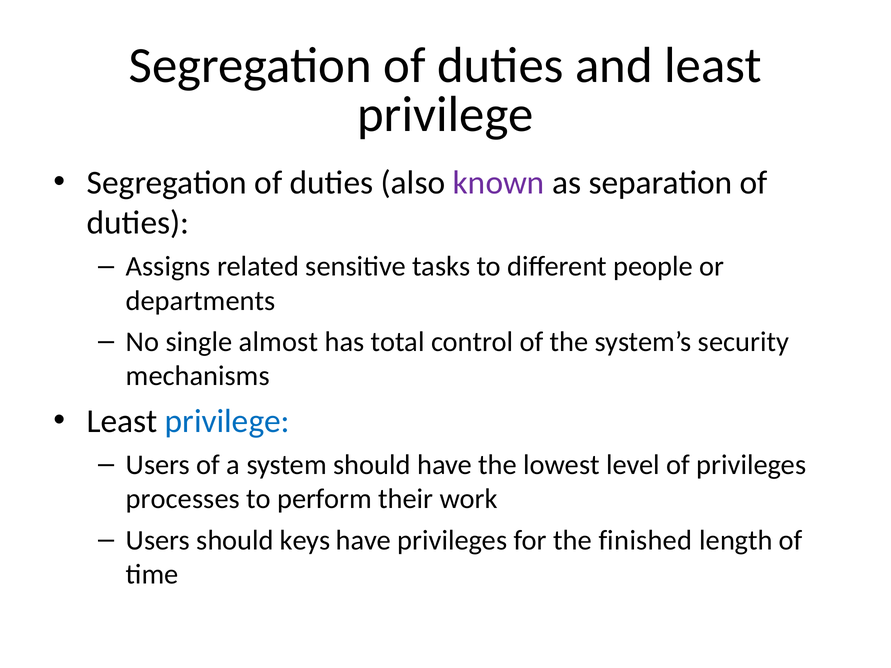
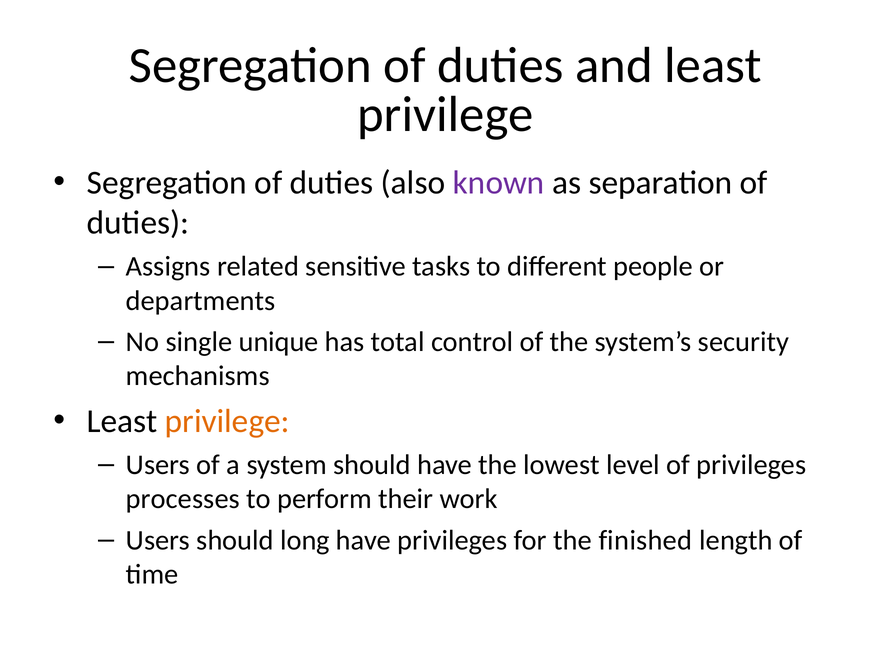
almost: almost -> unique (279, 342)
privilege colour: blue -> orange (227, 421)
keys: keys -> long (305, 540)
